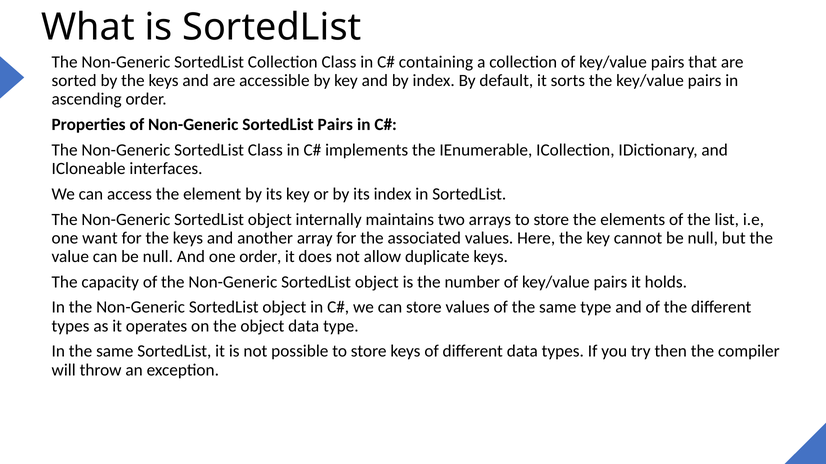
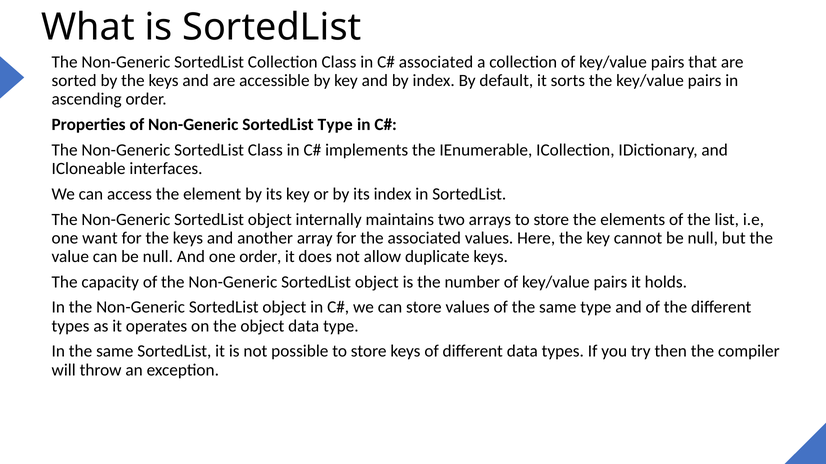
containing: containing -> associated (436, 62)
SortedList Pairs: Pairs -> Type (335, 125)
